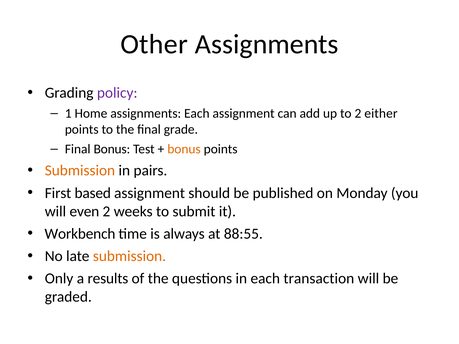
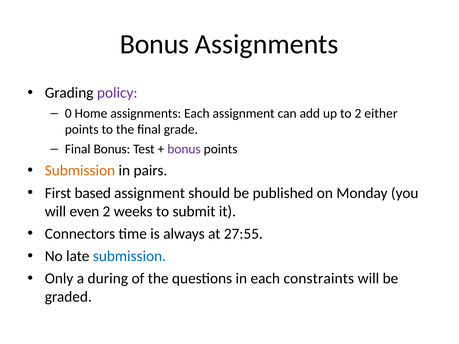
Other: Other -> Bonus (154, 44)
1: 1 -> 0 (68, 114)
bonus colour: orange -> purple (184, 149)
Workbench: Workbench -> Connectors (80, 234)
88:55: 88:55 -> 27:55 (243, 234)
submission colour: orange -> blue (129, 256)
results: results -> during (108, 279)
transaction: transaction -> constraints (319, 279)
